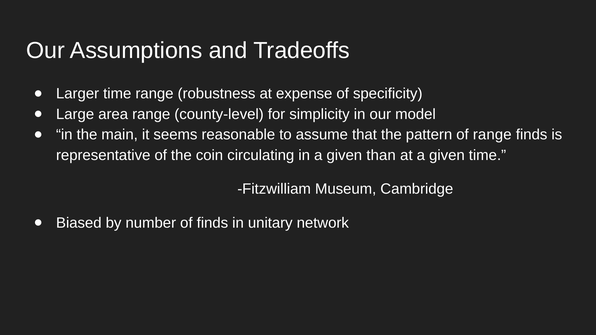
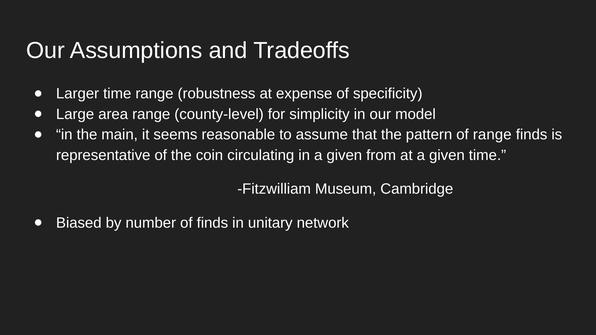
than: than -> from (381, 155)
